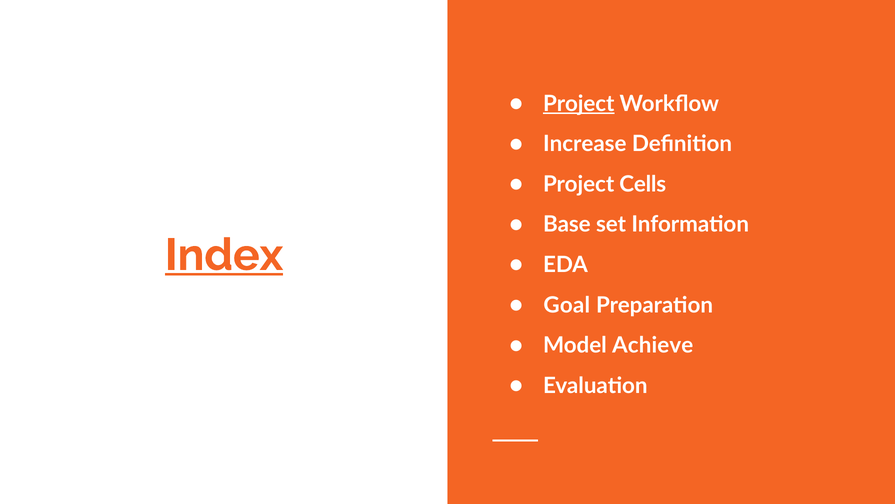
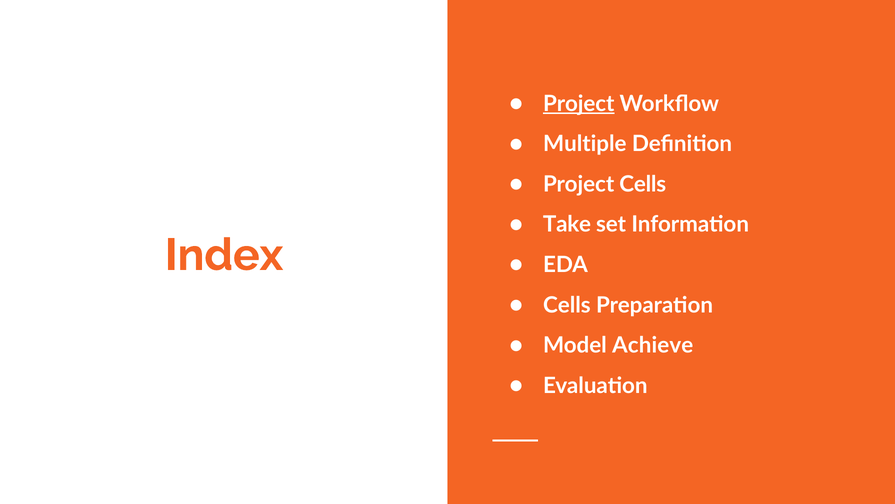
Increase: Increase -> Multiple (585, 144)
Base: Base -> Take (567, 224)
Index underline: present -> none (224, 255)
Goal: Goal -> Cells (567, 305)
